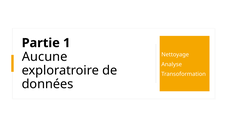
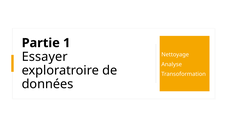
Aucune: Aucune -> Essayer (45, 57)
